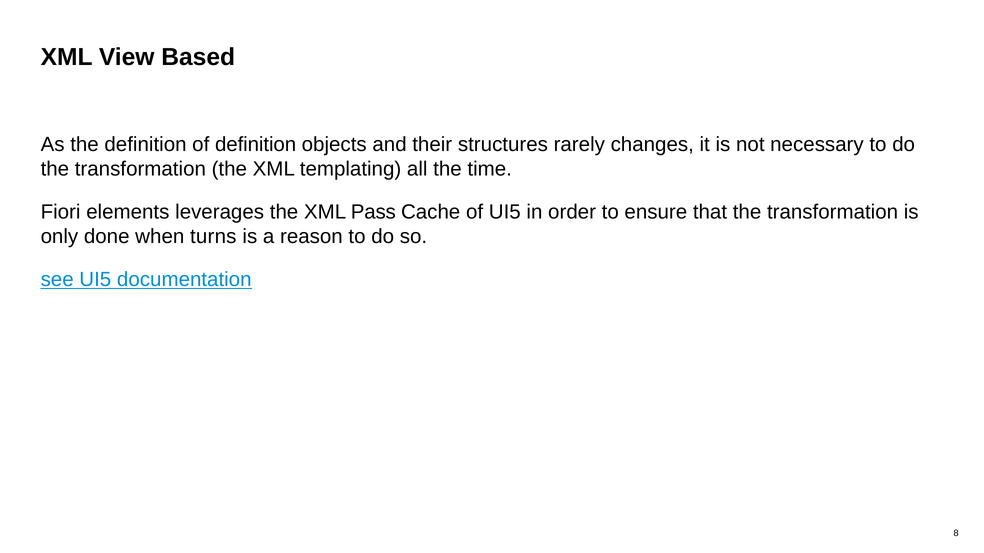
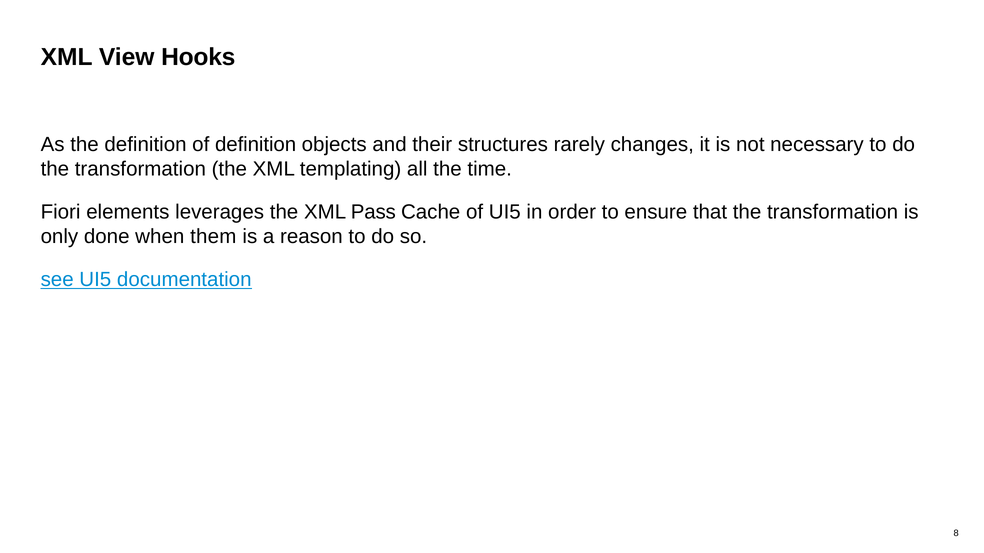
Based: Based -> Hooks (198, 57)
turns: turns -> them (213, 237)
